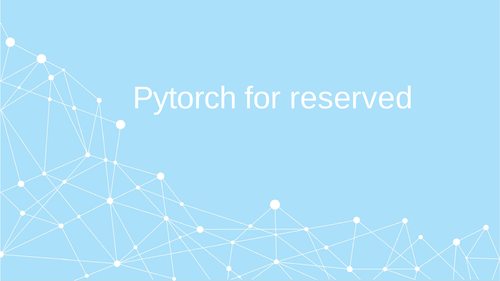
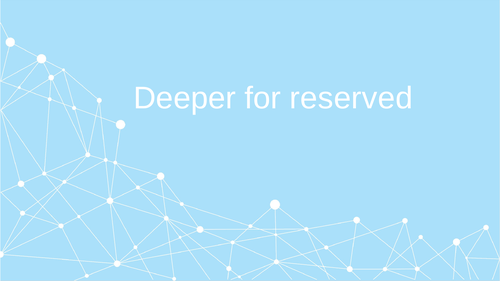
Pytorch: Pytorch -> Deeper (185, 98)
